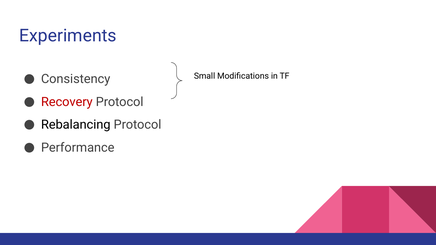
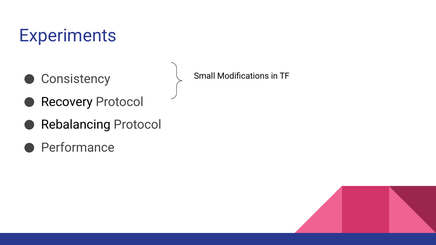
Recovery colour: red -> black (67, 102)
